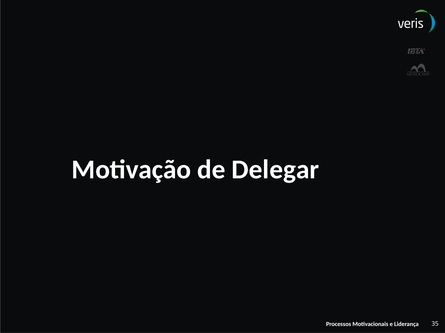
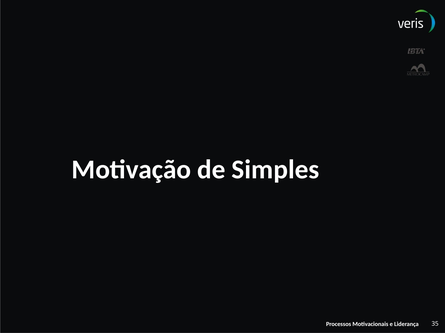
Delegar: Delegar -> Simples (275, 170)
